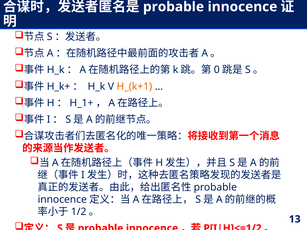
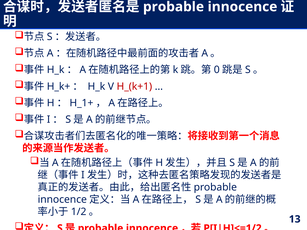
H_(k+1 colour: orange -> red (134, 86)
